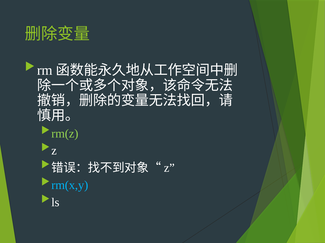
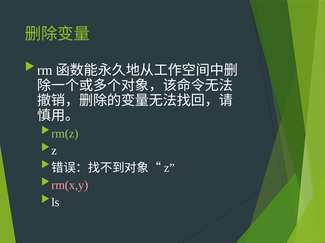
rm(x,y colour: light blue -> pink (70, 186)
